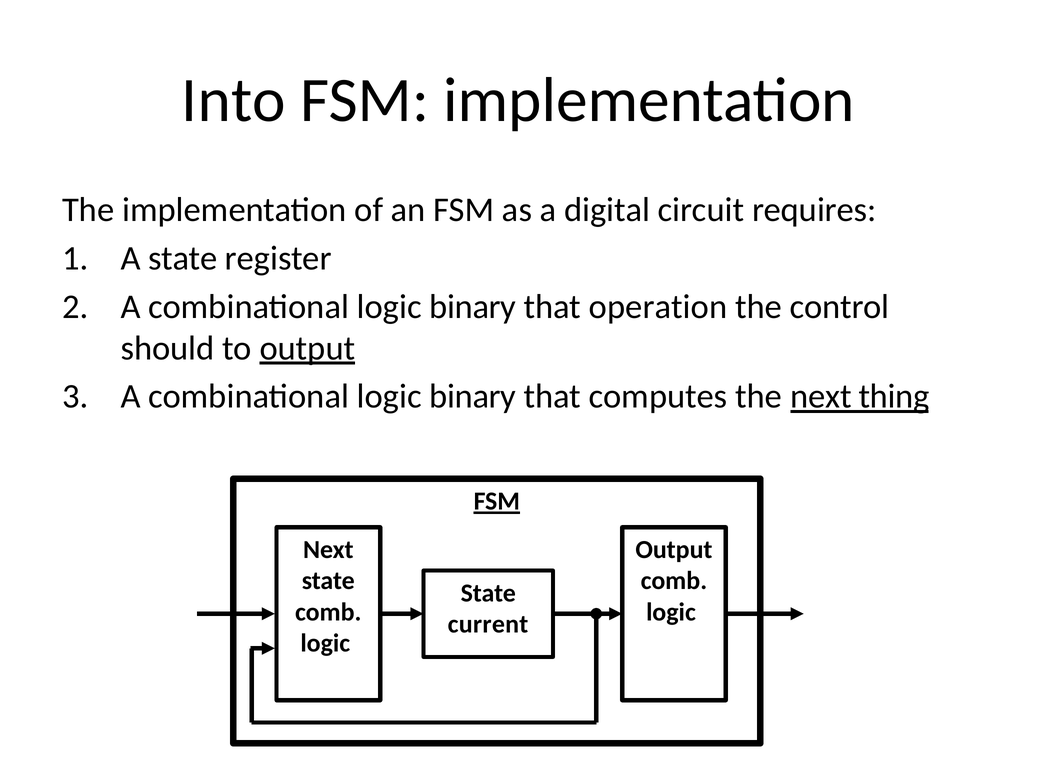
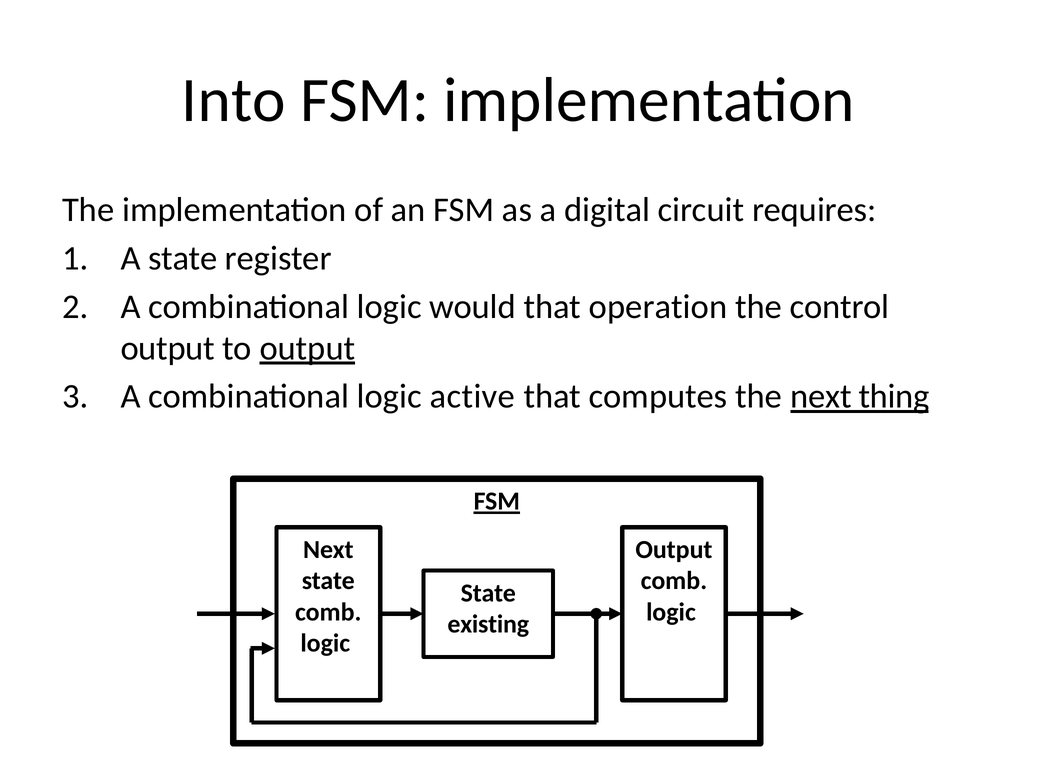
binary: binary -> would (473, 307)
should: should -> output (168, 348)
binary: binary -> active (472, 396)
current: current -> existing (488, 624)
